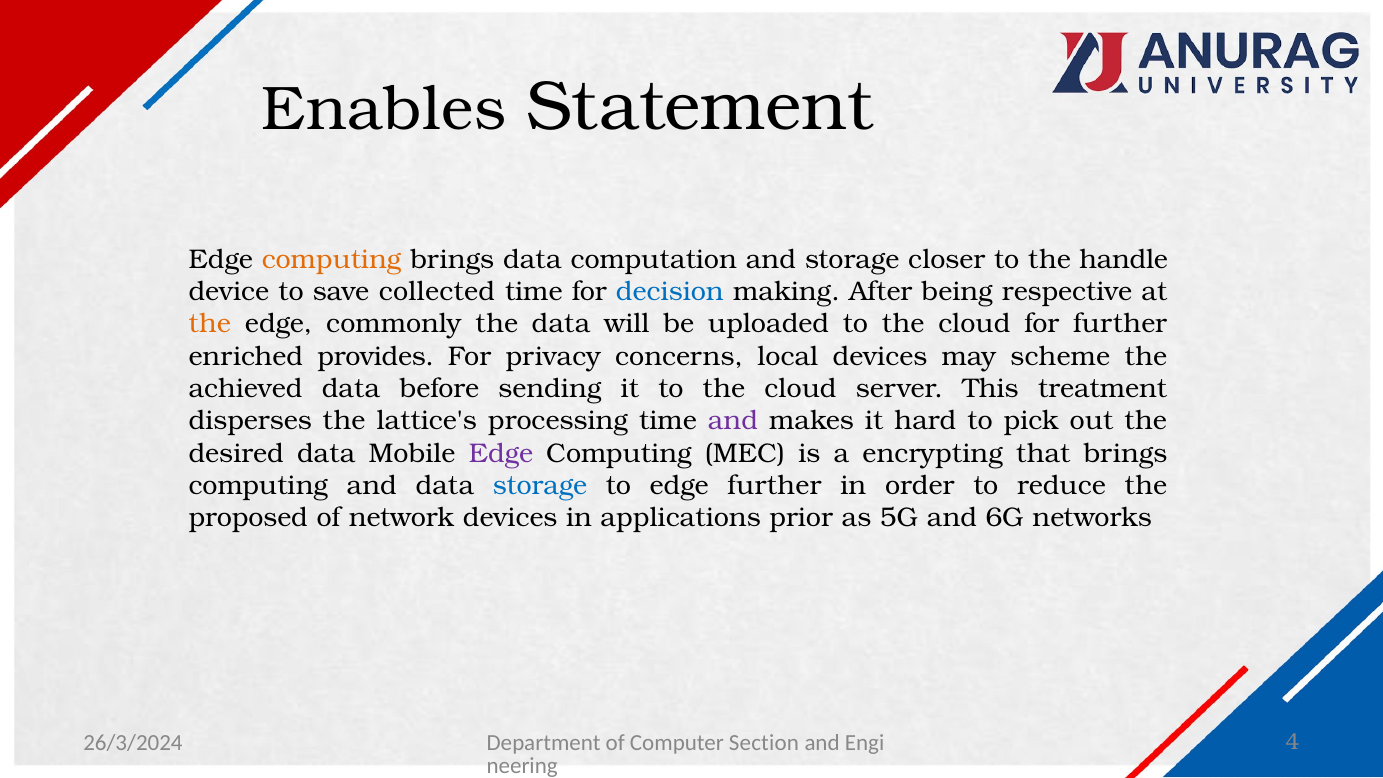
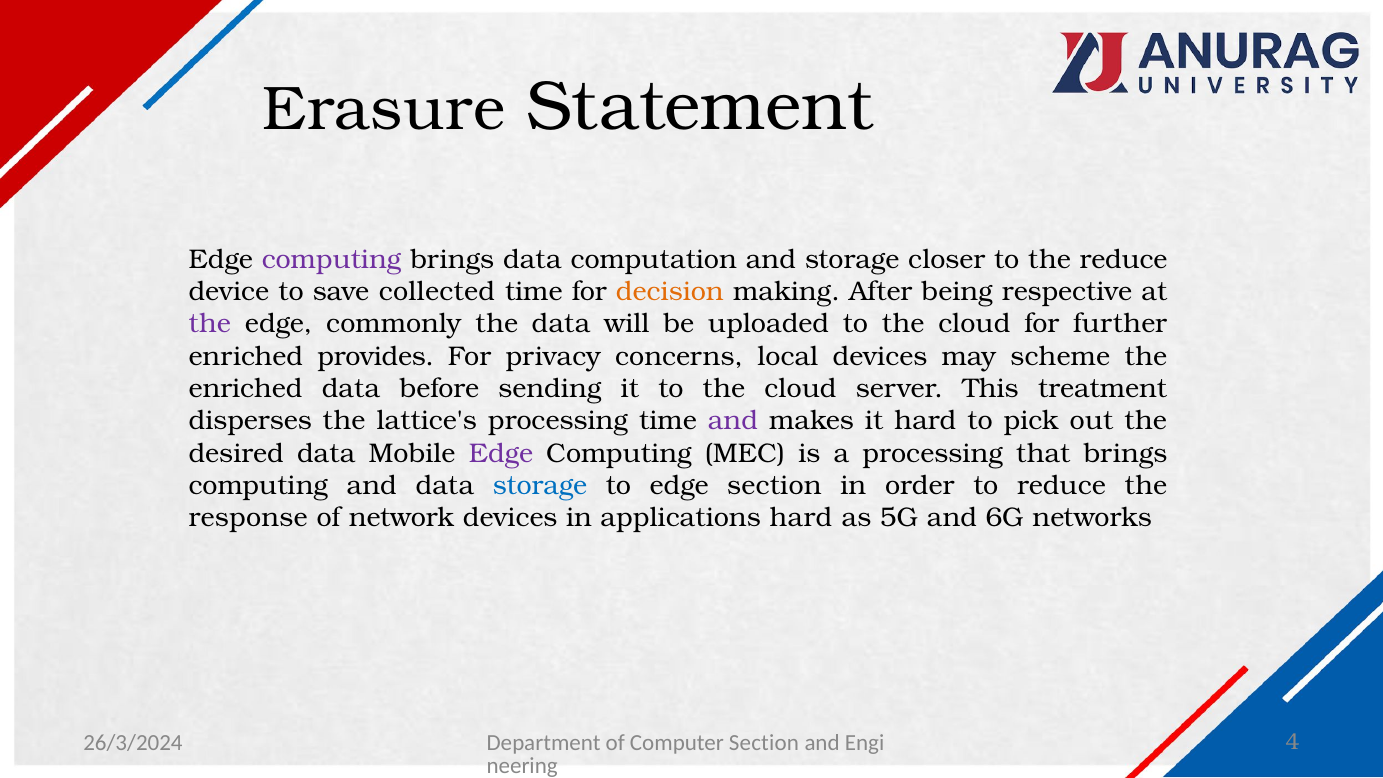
Enables: Enables -> Erasure (384, 110)
computing colour: orange -> purple (332, 259)
the handle: handle -> reduce (1124, 259)
decision colour: blue -> orange (670, 292)
the colour: orange -> purple (210, 324)
achieved: achieved -> enriched (246, 389)
a encrypting: encrypting -> processing (933, 453)
edge further: further -> section (774, 485)
proposed: proposed -> response (248, 518)
applications prior: prior -> hard (801, 518)
